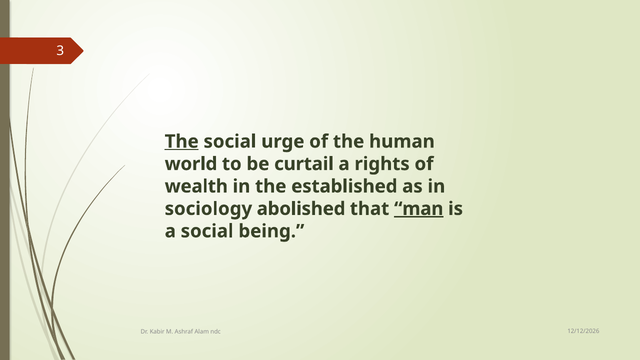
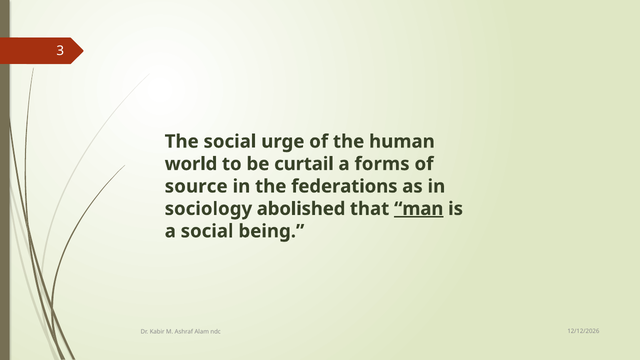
The underline: present -> none (182, 142)
rights: rights -> forms (382, 164)
wealth: wealth -> source (196, 186)
established: established -> federations (344, 186)
